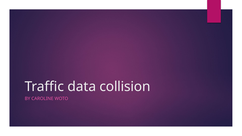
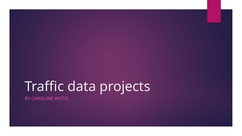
collision: collision -> projects (125, 87)
